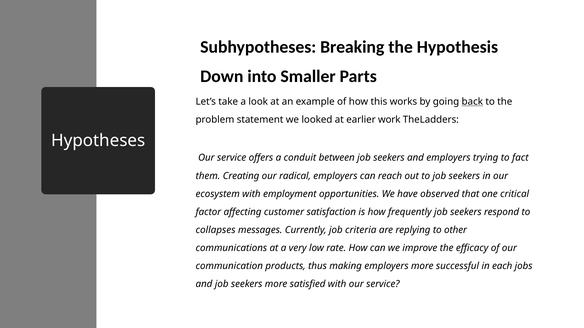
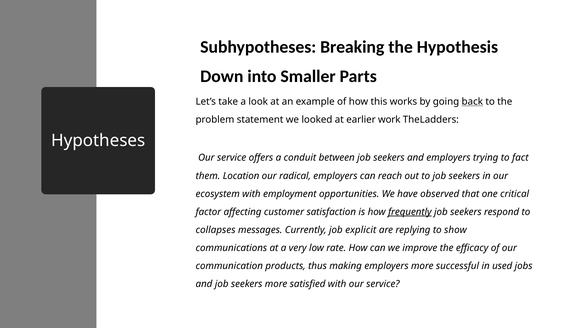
Creating: Creating -> Location (241, 176)
frequently underline: none -> present (410, 212)
criteria: criteria -> explicit (361, 230)
other: other -> show (455, 230)
each: each -> used (502, 266)
